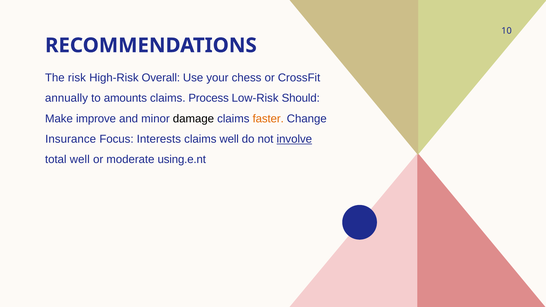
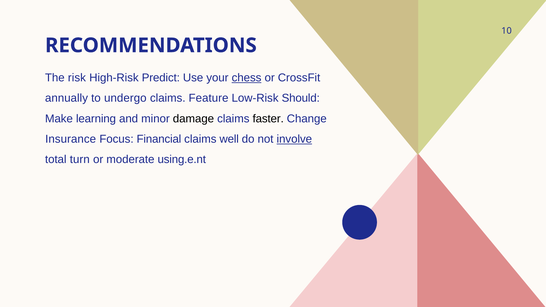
Overall: Overall -> Predict (161, 78)
chess underline: none -> present (247, 78)
amounts: amounts -> undergo (125, 98)
Process: Process -> Feature (209, 98)
improve: improve -> learning (96, 119)
faster colour: orange -> black (268, 119)
Interests: Interests -> Financial (159, 139)
total well: well -> turn (80, 160)
